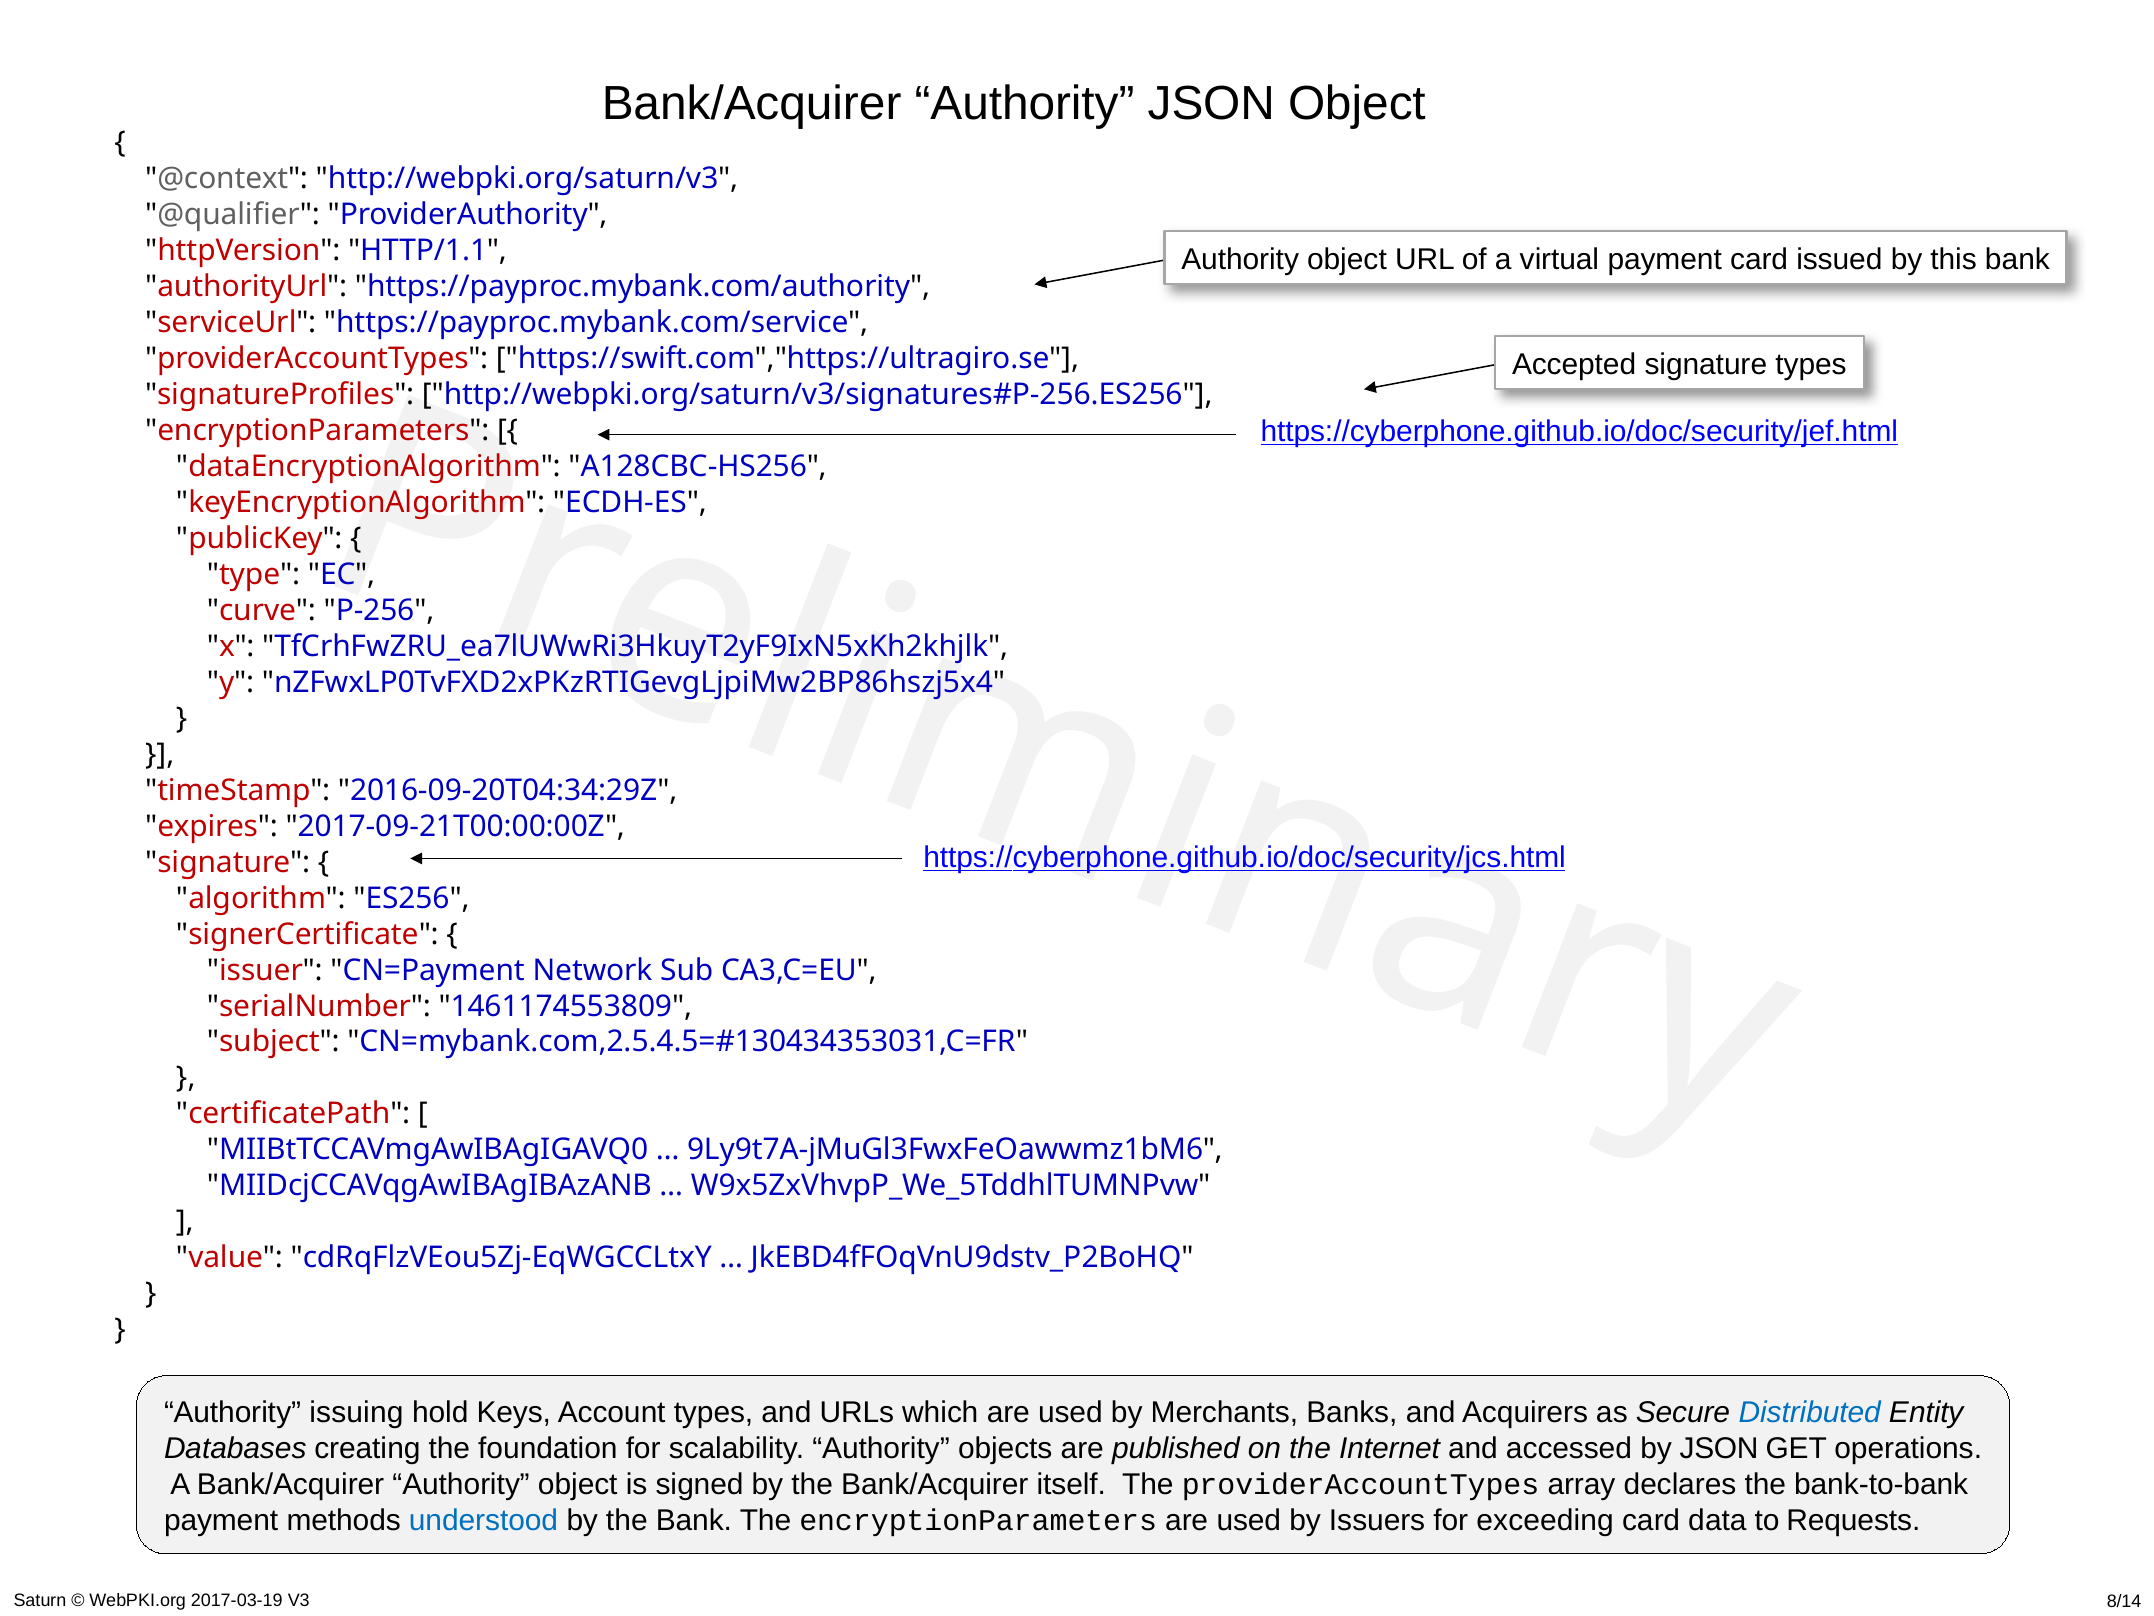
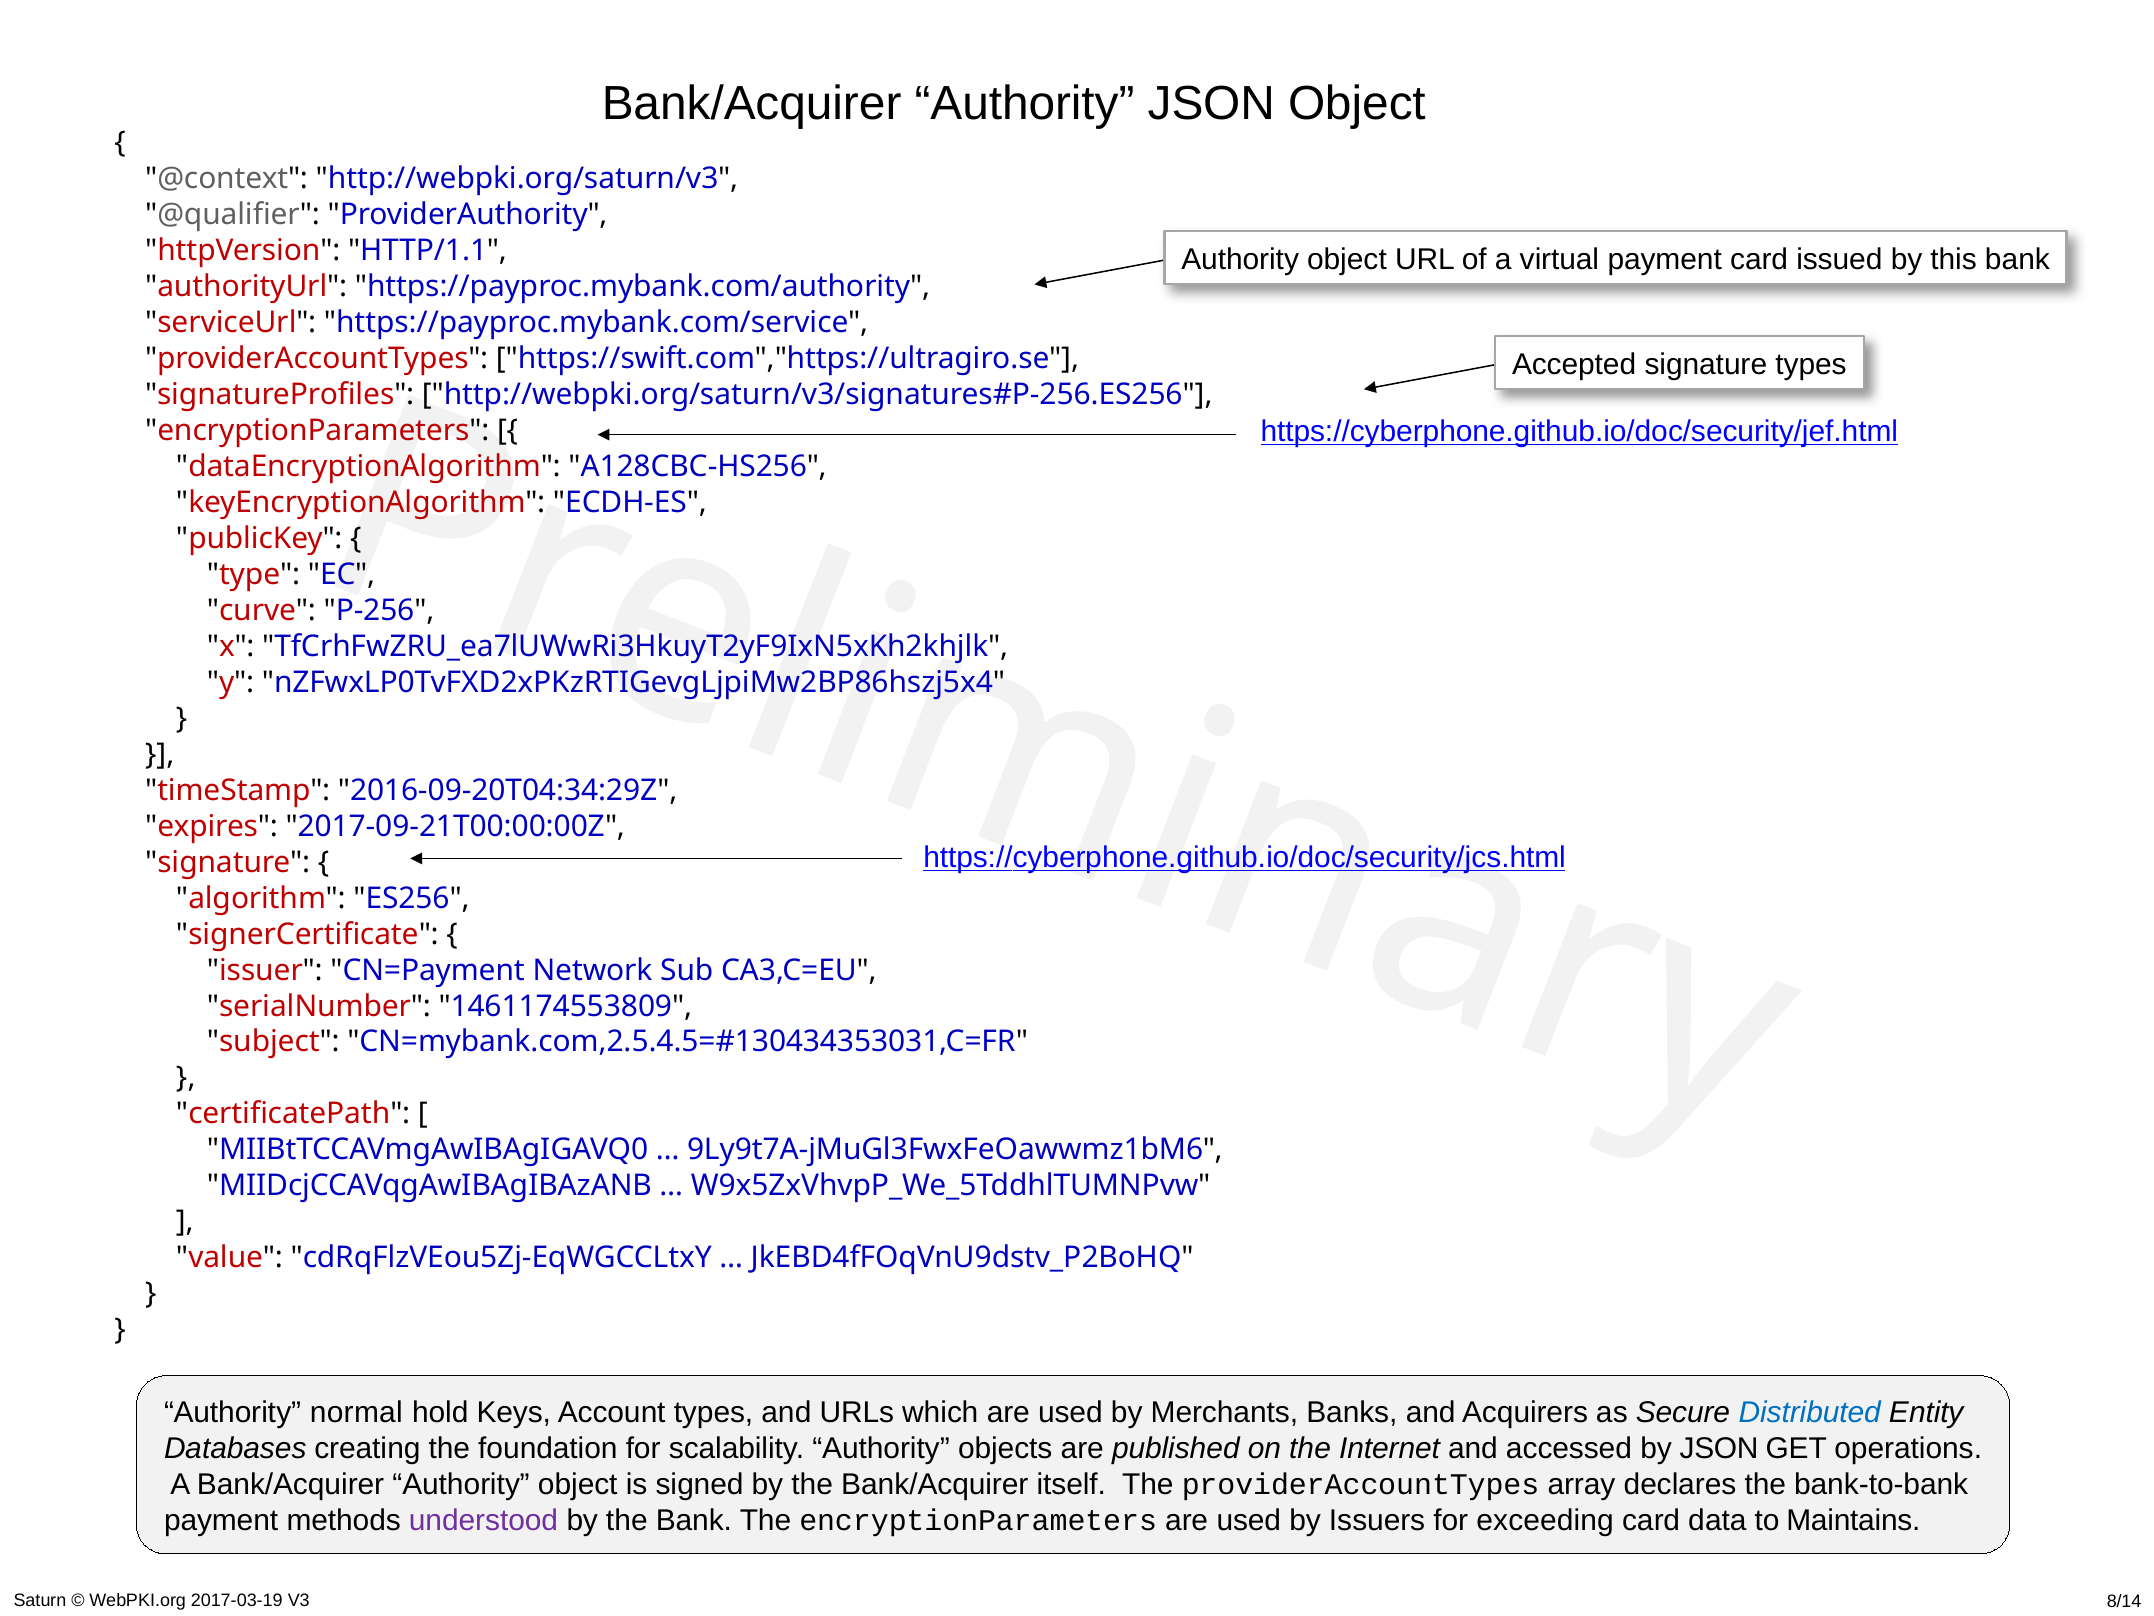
issuing: issuing -> normal (356, 1412)
understood colour: blue -> purple (483, 1520)
Requests: Requests -> Maintains (1853, 1520)
